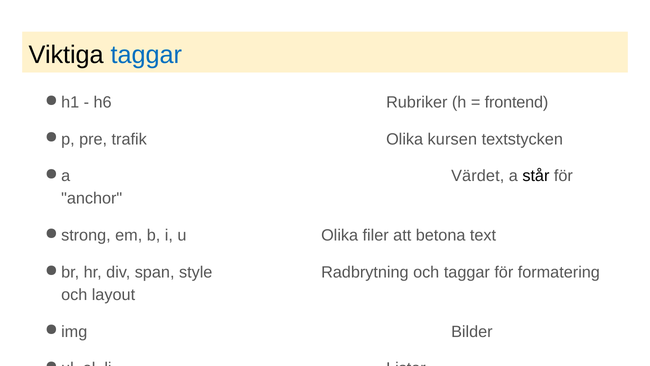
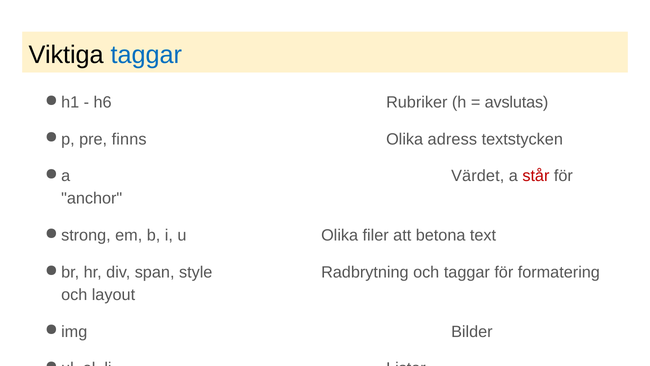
frontend: frontend -> avslutas (517, 102)
trafik: trafik -> finns (129, 139)
Olika kursen: kursen -> adress (452, 139)
står colour: black -> red (536, 176)
